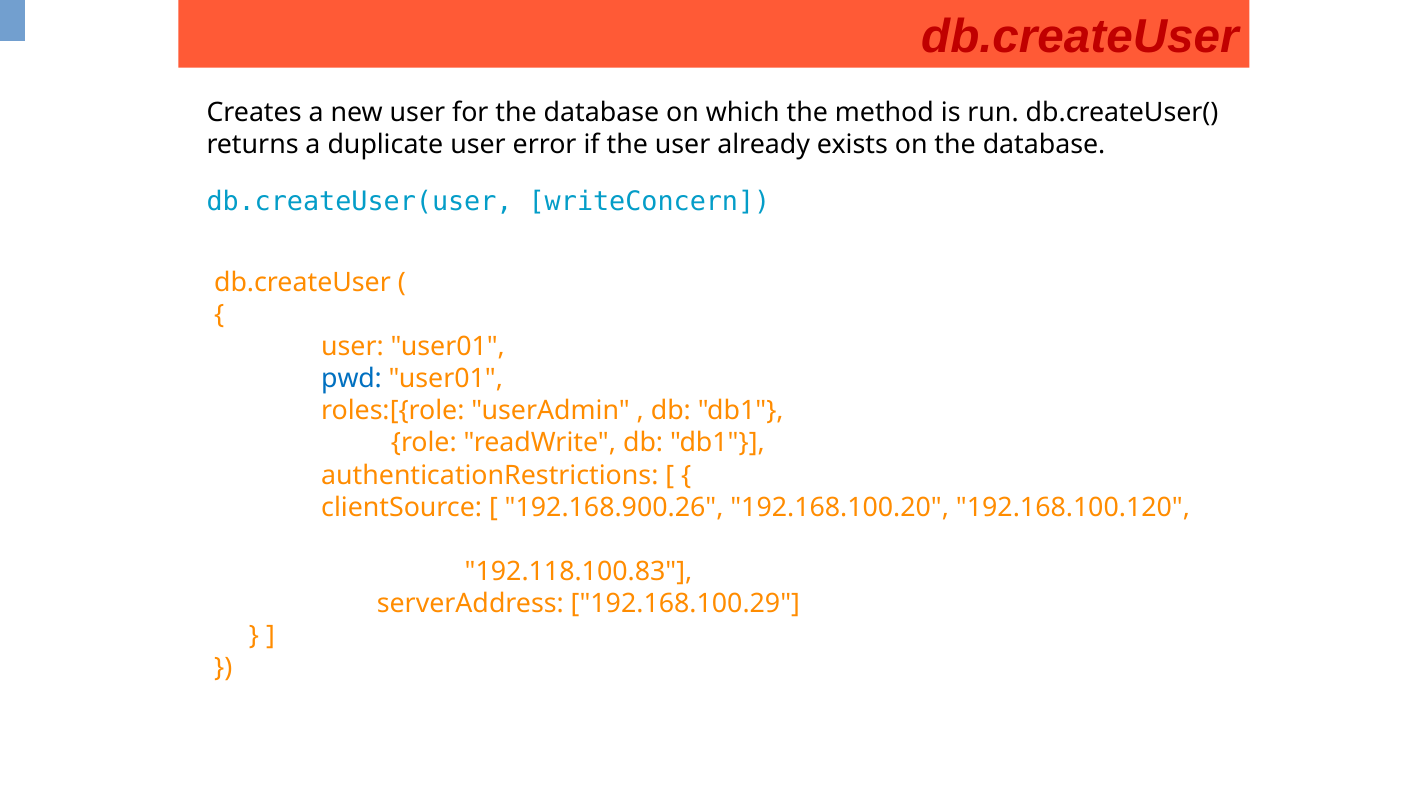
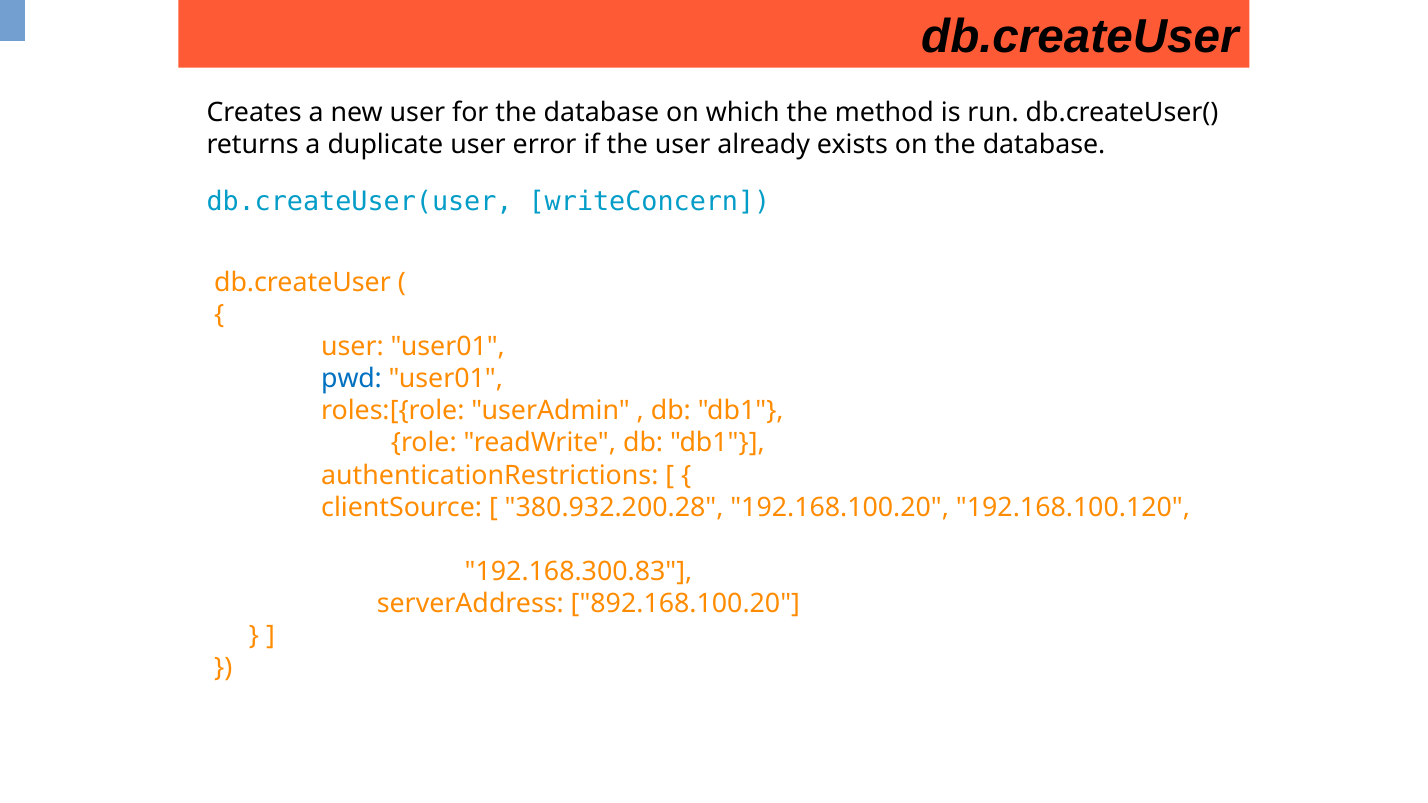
db.createUser colour: red -> black (1080, 37)
192.168.900.26: 192.168.900.26 -> 380.932.200.28 (614, 507)
192.118.100.83: 192.118.100.83 -> 192.168.300.83 (578, 572)
192.168.100.29: 192.168.100.29 -> 892.168.100.20 (685, 604)
